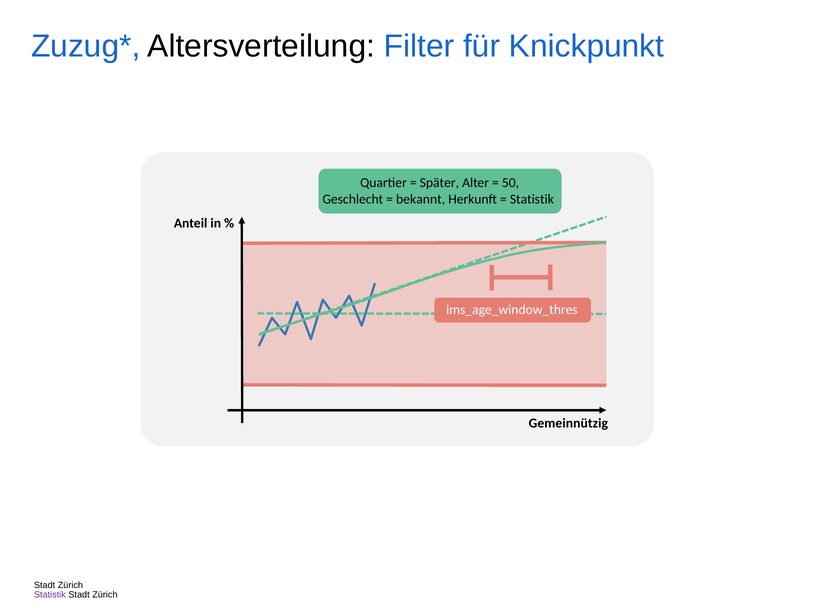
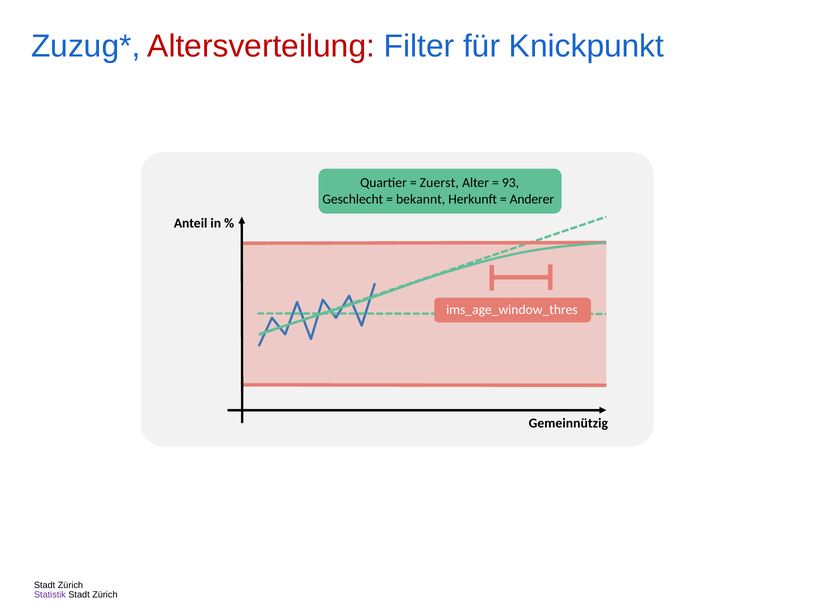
Altersverteilung colour: black -> red (261, 46)
Später: Später -> Zuerst (439, 183)
50: 50 -> 93 (511, 183)
Statistik: Statistik -> Anderer (532, 199)
